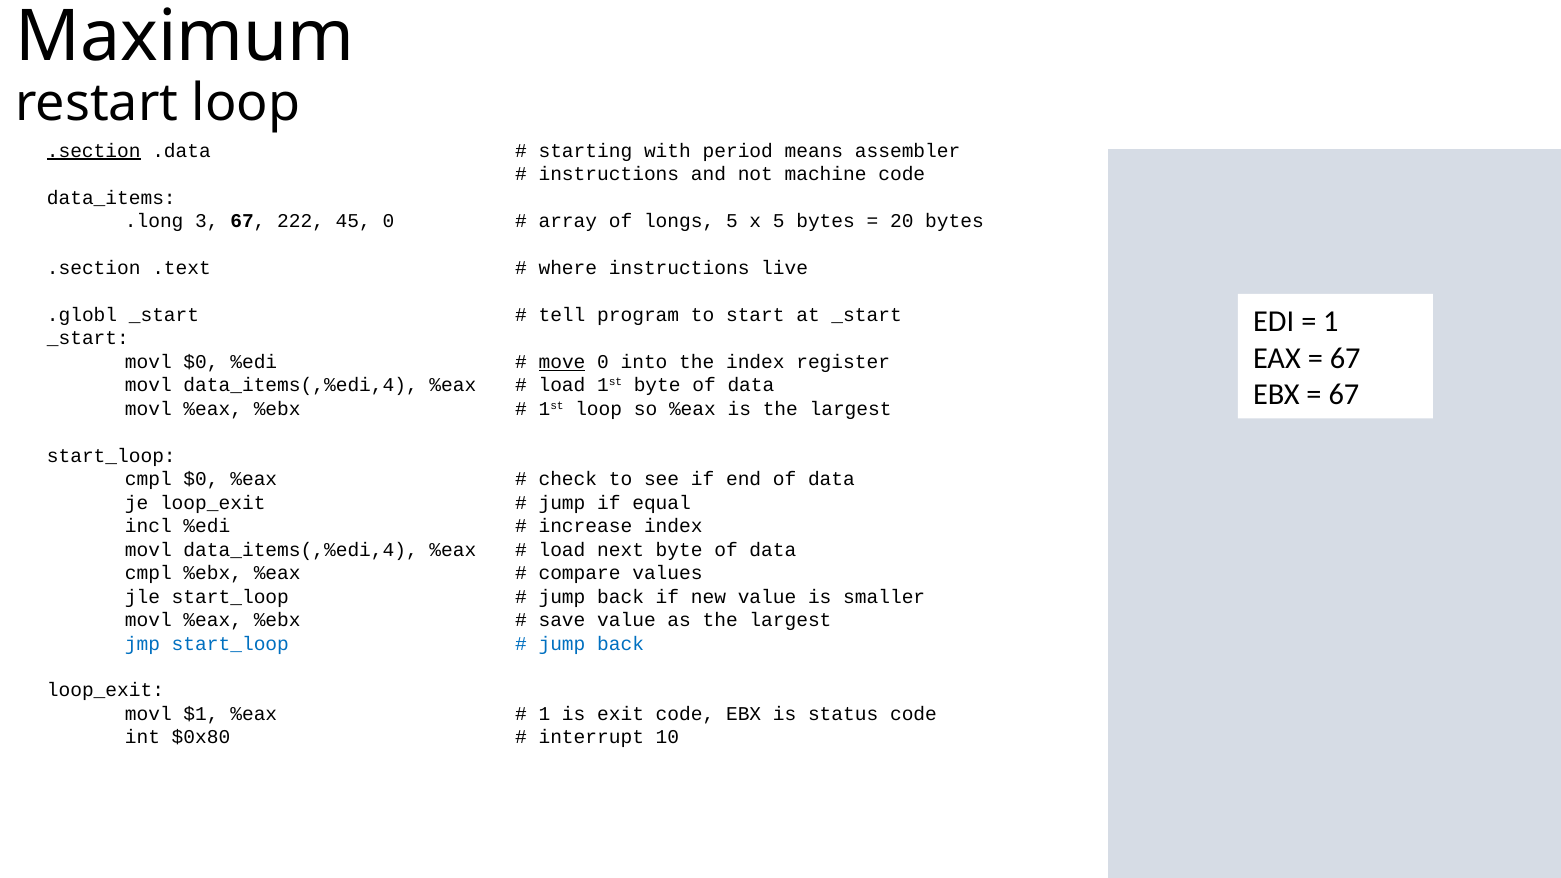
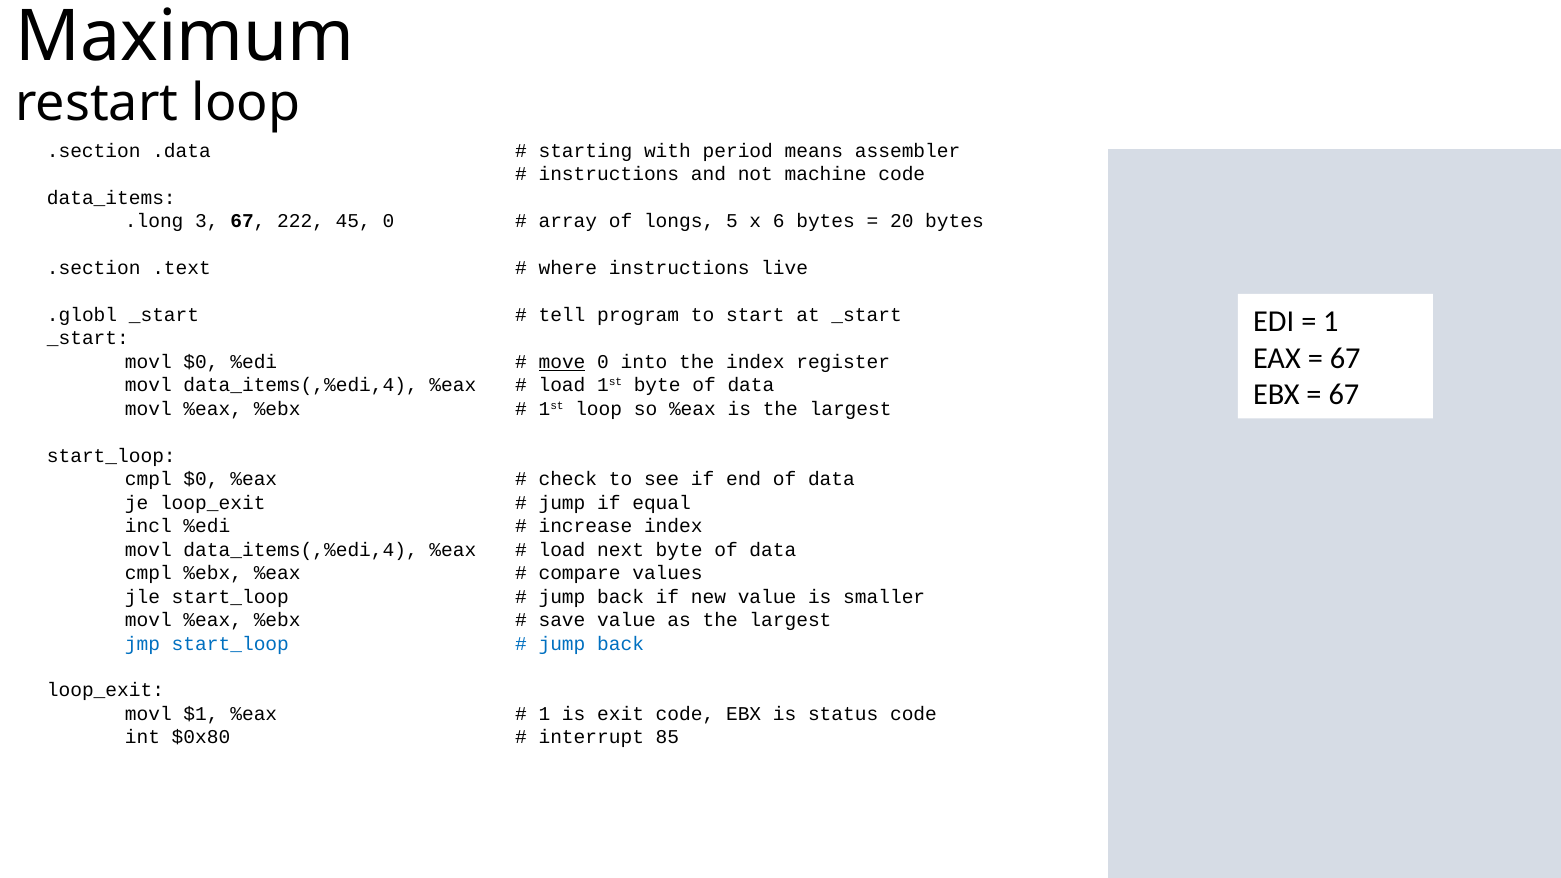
.section underline: present -> none (94, 151)
x 5: 5 -> 6 (779, 221)
10: 10 -> 85 (667, 738)
